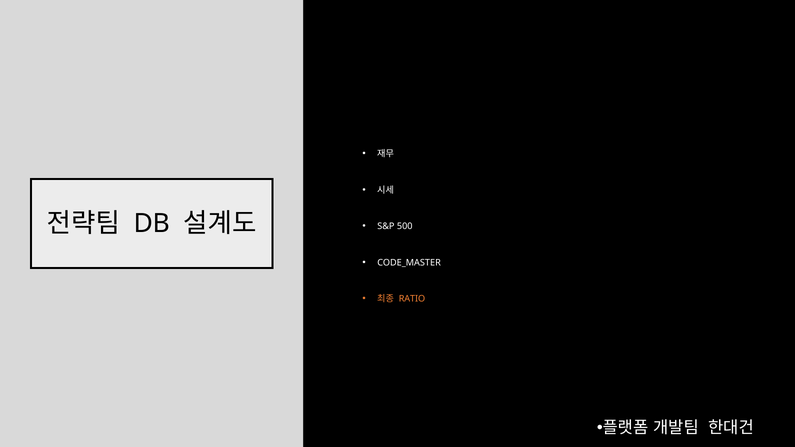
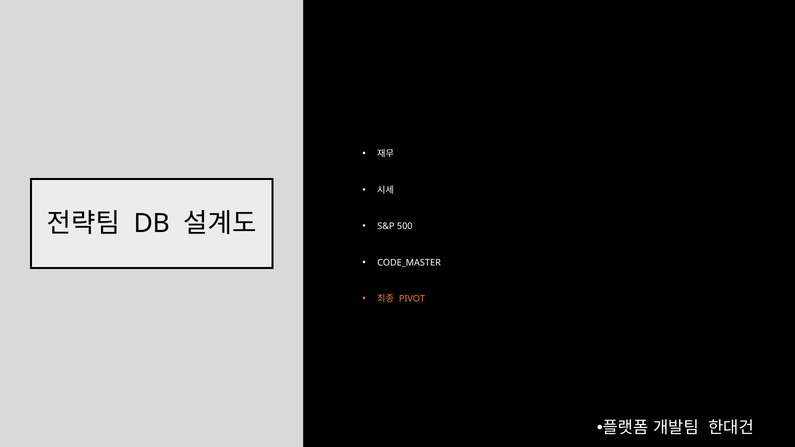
RATIO: RATIO -> PIVOT (412, 299)
